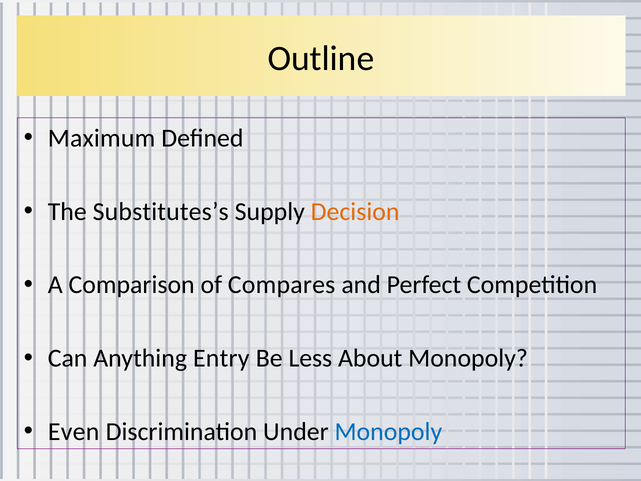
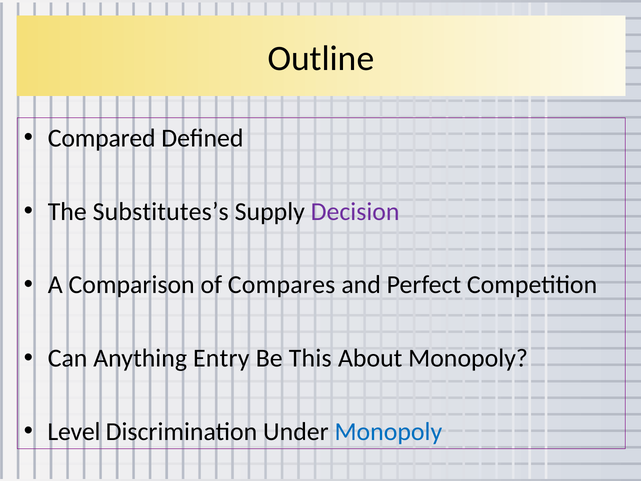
Maximum: Maximum -> Compared (102, 138)
Decision colour: orange -> purple (355, 211)
Less: Less -> This (310, 358)
Even: Even -> Level (74, 432)
